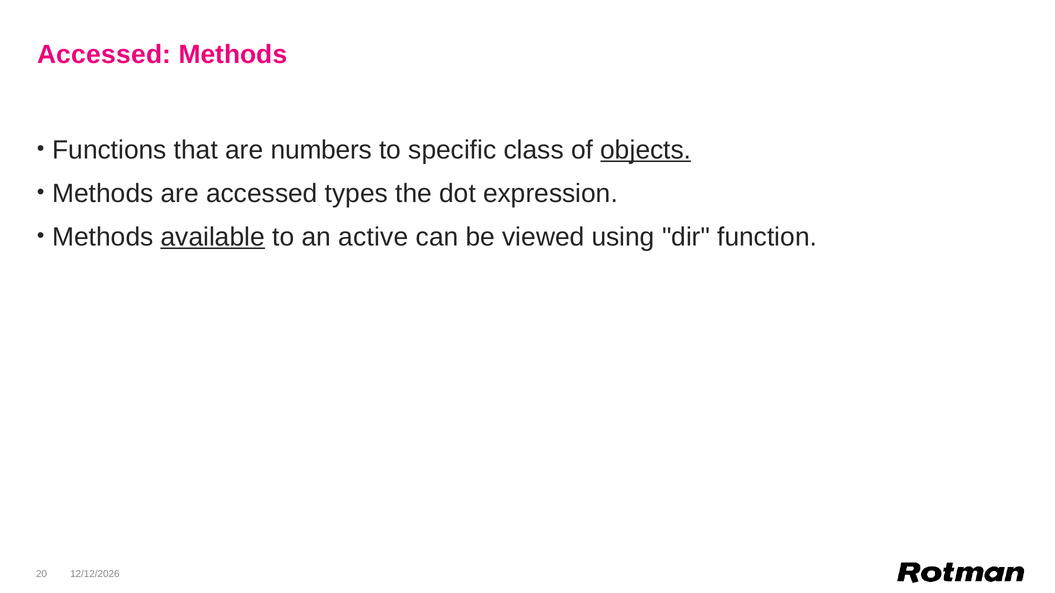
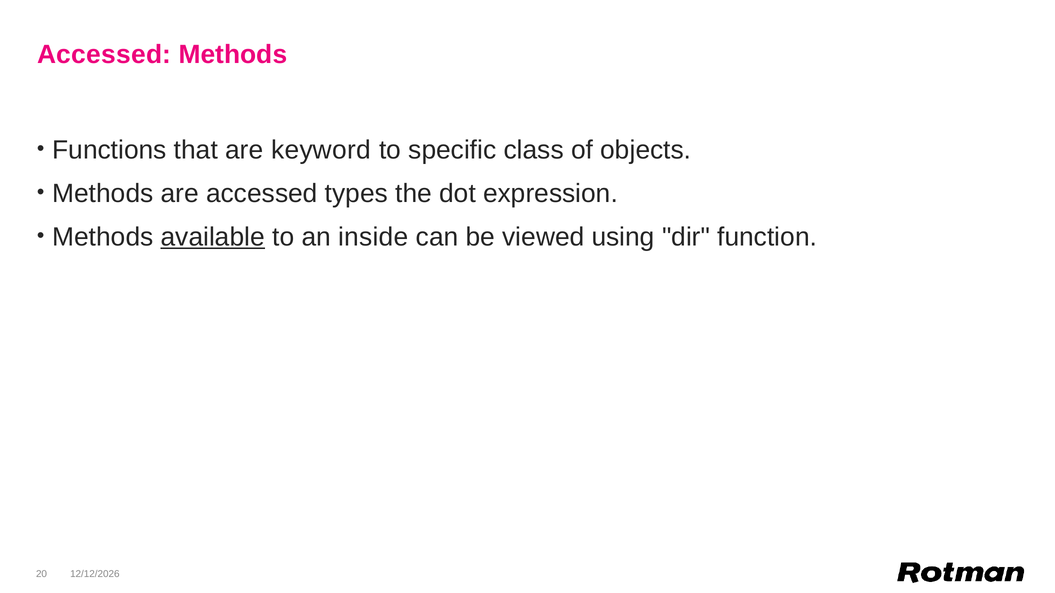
numbers: numbers -> keyword (321, 150)
objects underline: present -> none (646, 150)
active: active -> inside (373, 237)
